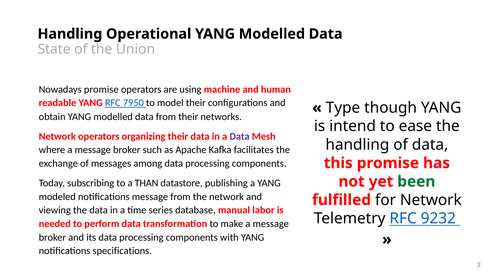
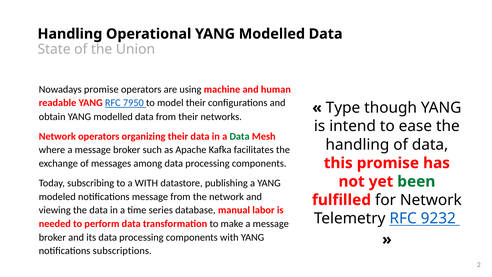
Data colour: purple -> green (240, 136)
a THAN: THAN -> WITH (146, 183)
specifications: specifications -> subscriptions (122, 251)
